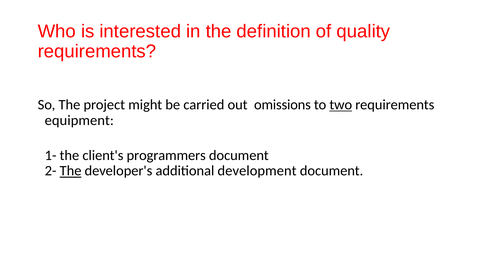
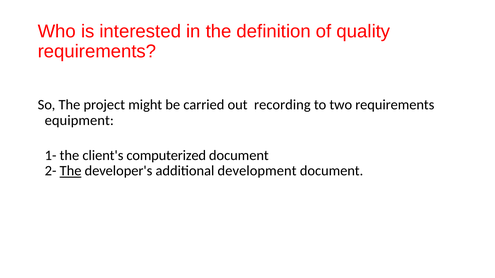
omissions: omissions -> recording (282, 105)
two underline: present -> none (341, 105)
programmers: programmers -> computerized (166, 156)
